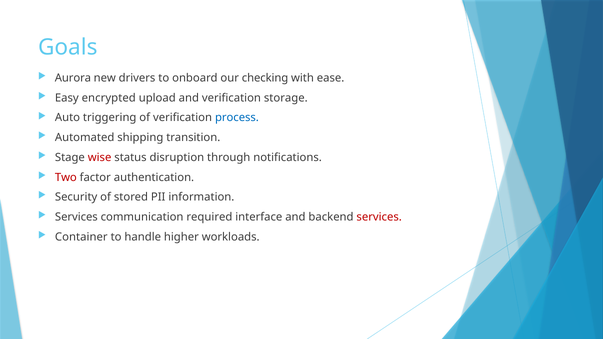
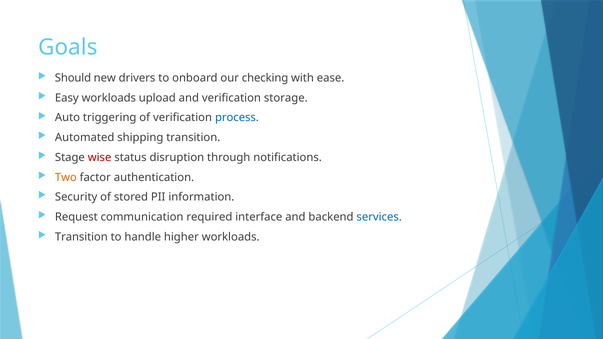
Aurora: Aurora -> Should (73, 78)
Easy encrypted: encrypted -> workloads (109, 98)
Two colour: red -> orange (66, 177)
Services: Services -> Request (76, 217)
services colour: red -> blue (379, 217)
Container: Container -> Transition (81, 237)
